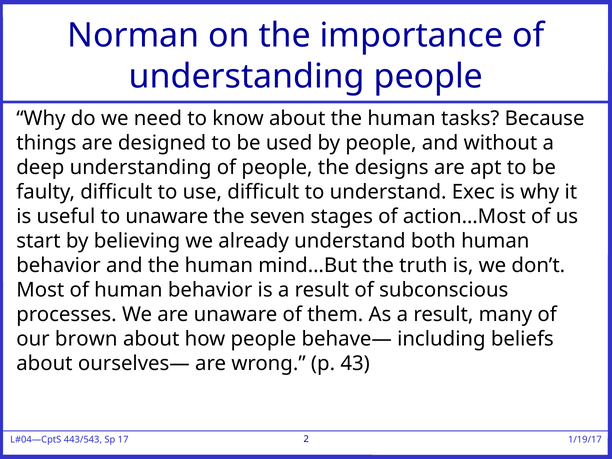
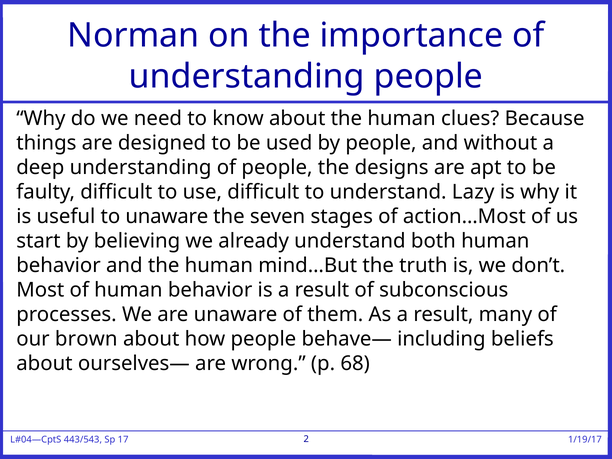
tasks: tasks -> clues (470, 119)
Exec: Exec -> Lazy (473, 192)
43: 43 -> 68 (355, 364)
